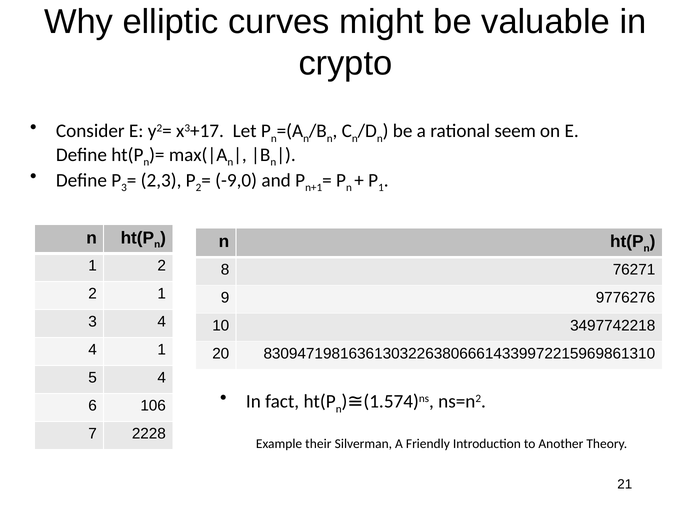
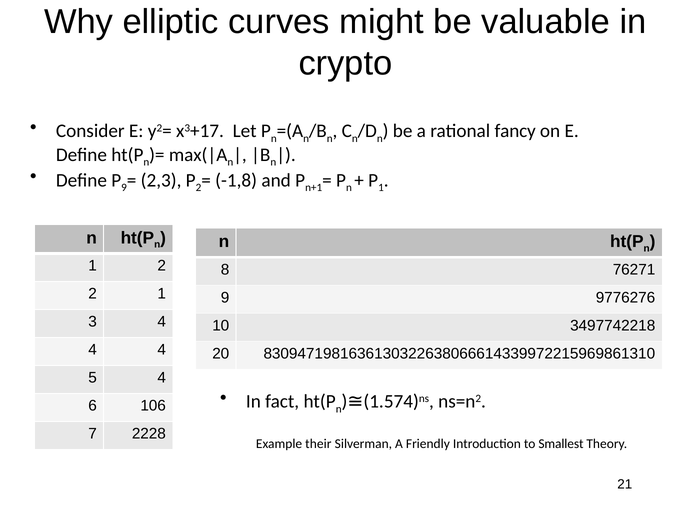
seem: seem -> fancy (515, 131)
3: 3 -> 9 (124, 188)
-9,0: -9,0 -> -1,8 (236, 180)
1: 1 -> 4 (162, 350)
Another: Another -> Smallest (561, 444)
